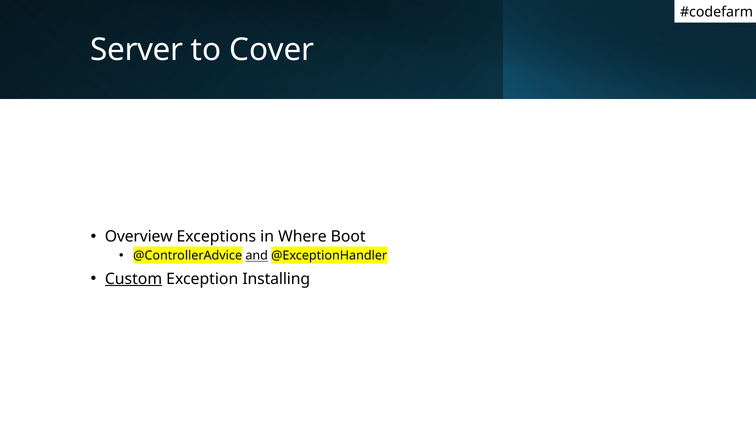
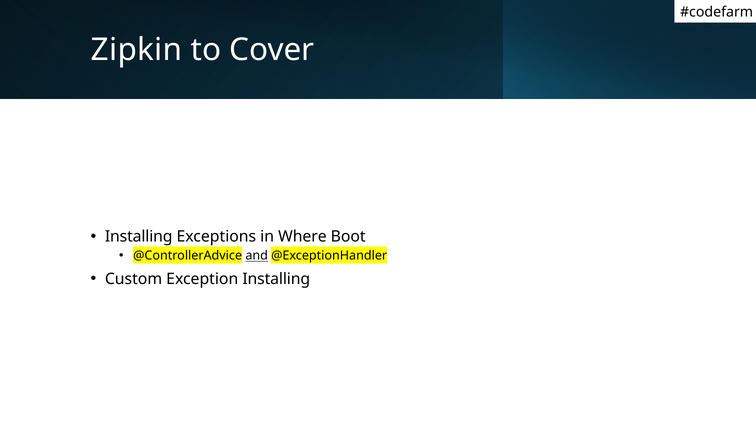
Server: Server -> Zipkin (137, 50)
Overview: Overview -> Installing (139, 237)
Custom underline: present -> none (134, 279)
